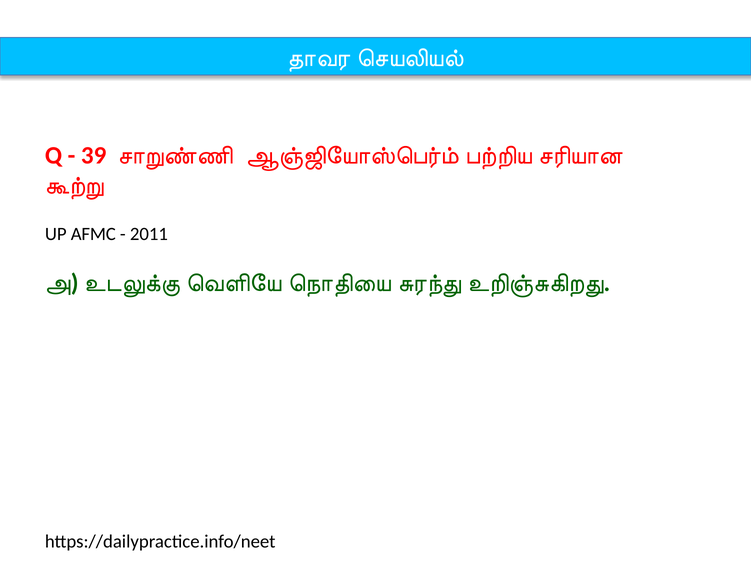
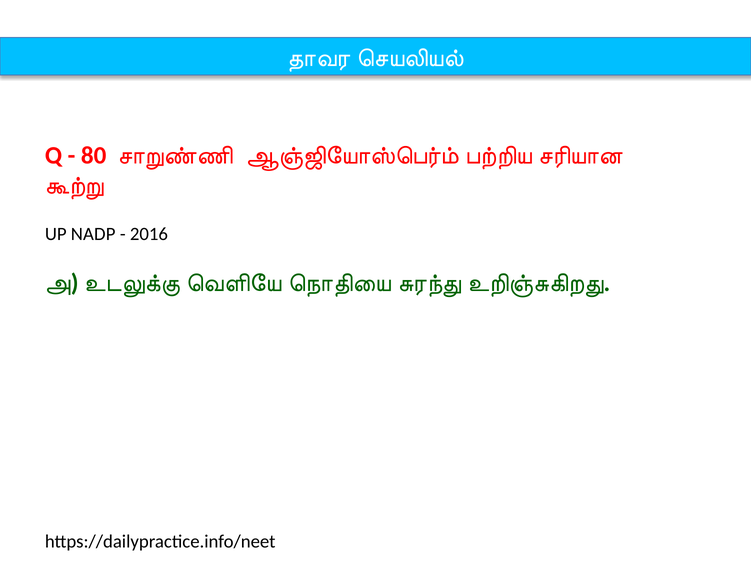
39: 39 -> 80 (94, 156)
AFMC: AFMC -> NADP (93, 234)
2011: 2011 -> 2016 (149, 234)
